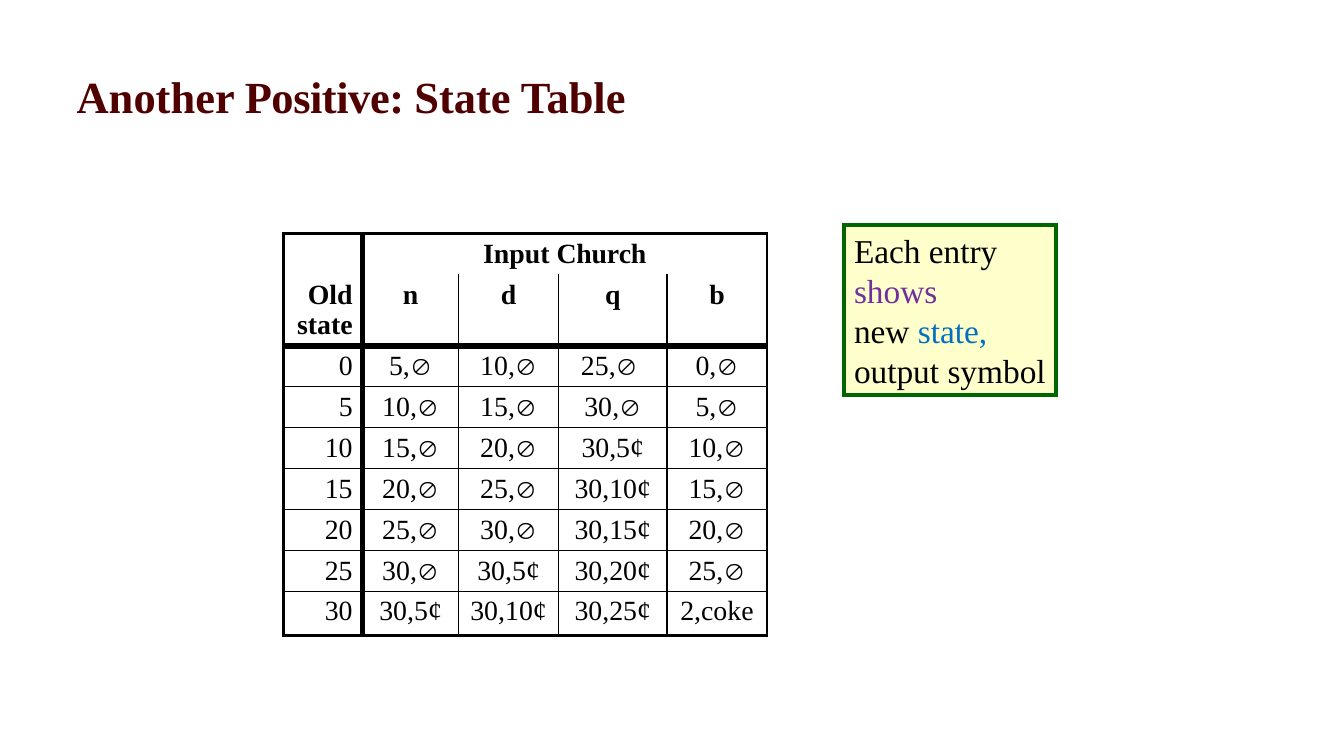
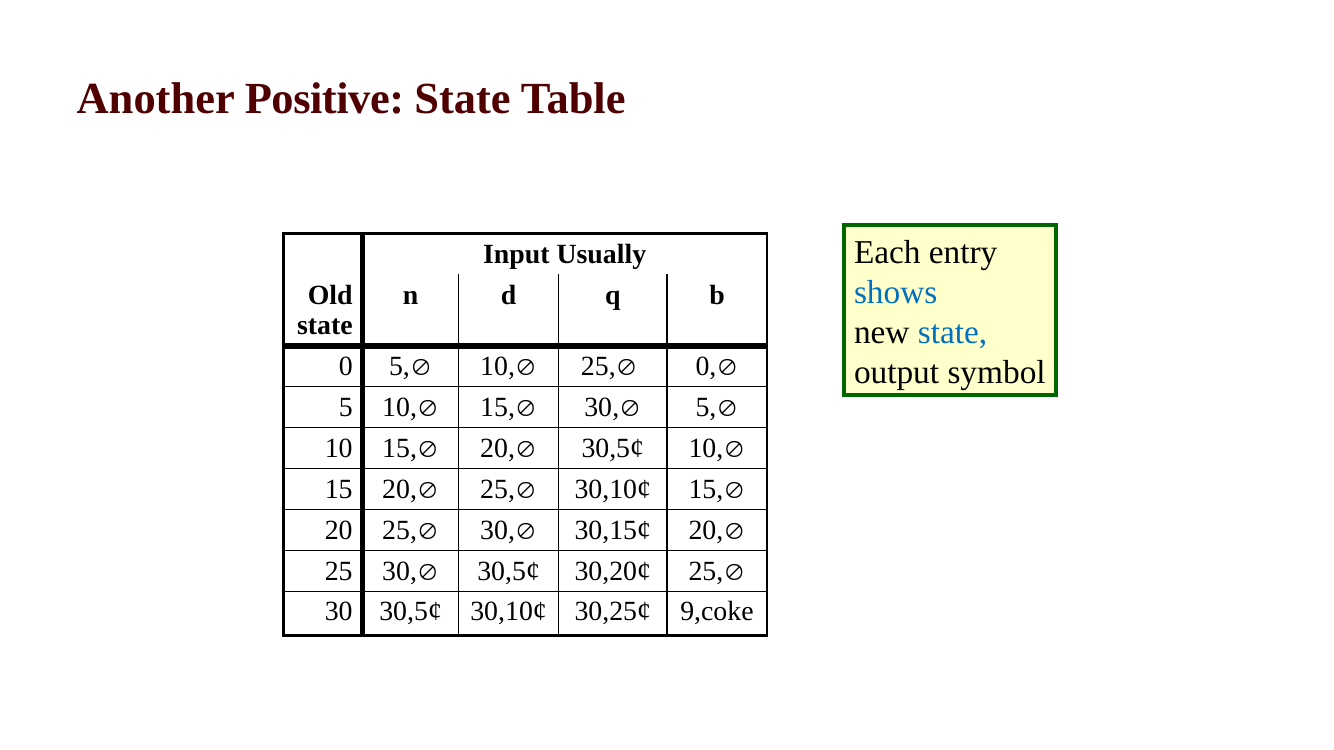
Church: Church -> Usually (601, 254)
shows colour: purple -> blue (896, 292)
2,coke: 2,coke -> 9,coke (717, 612)
